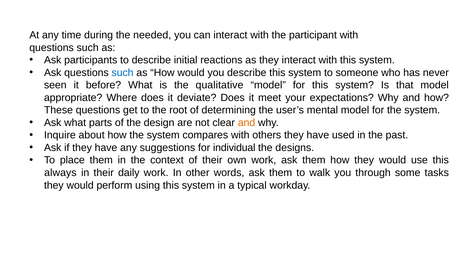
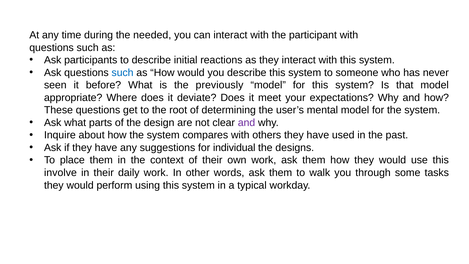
qualitative: qualitative -> previously (220, 85)
and colour: orange -> purple (247, 123)
always: always -> involve (60, 173)
